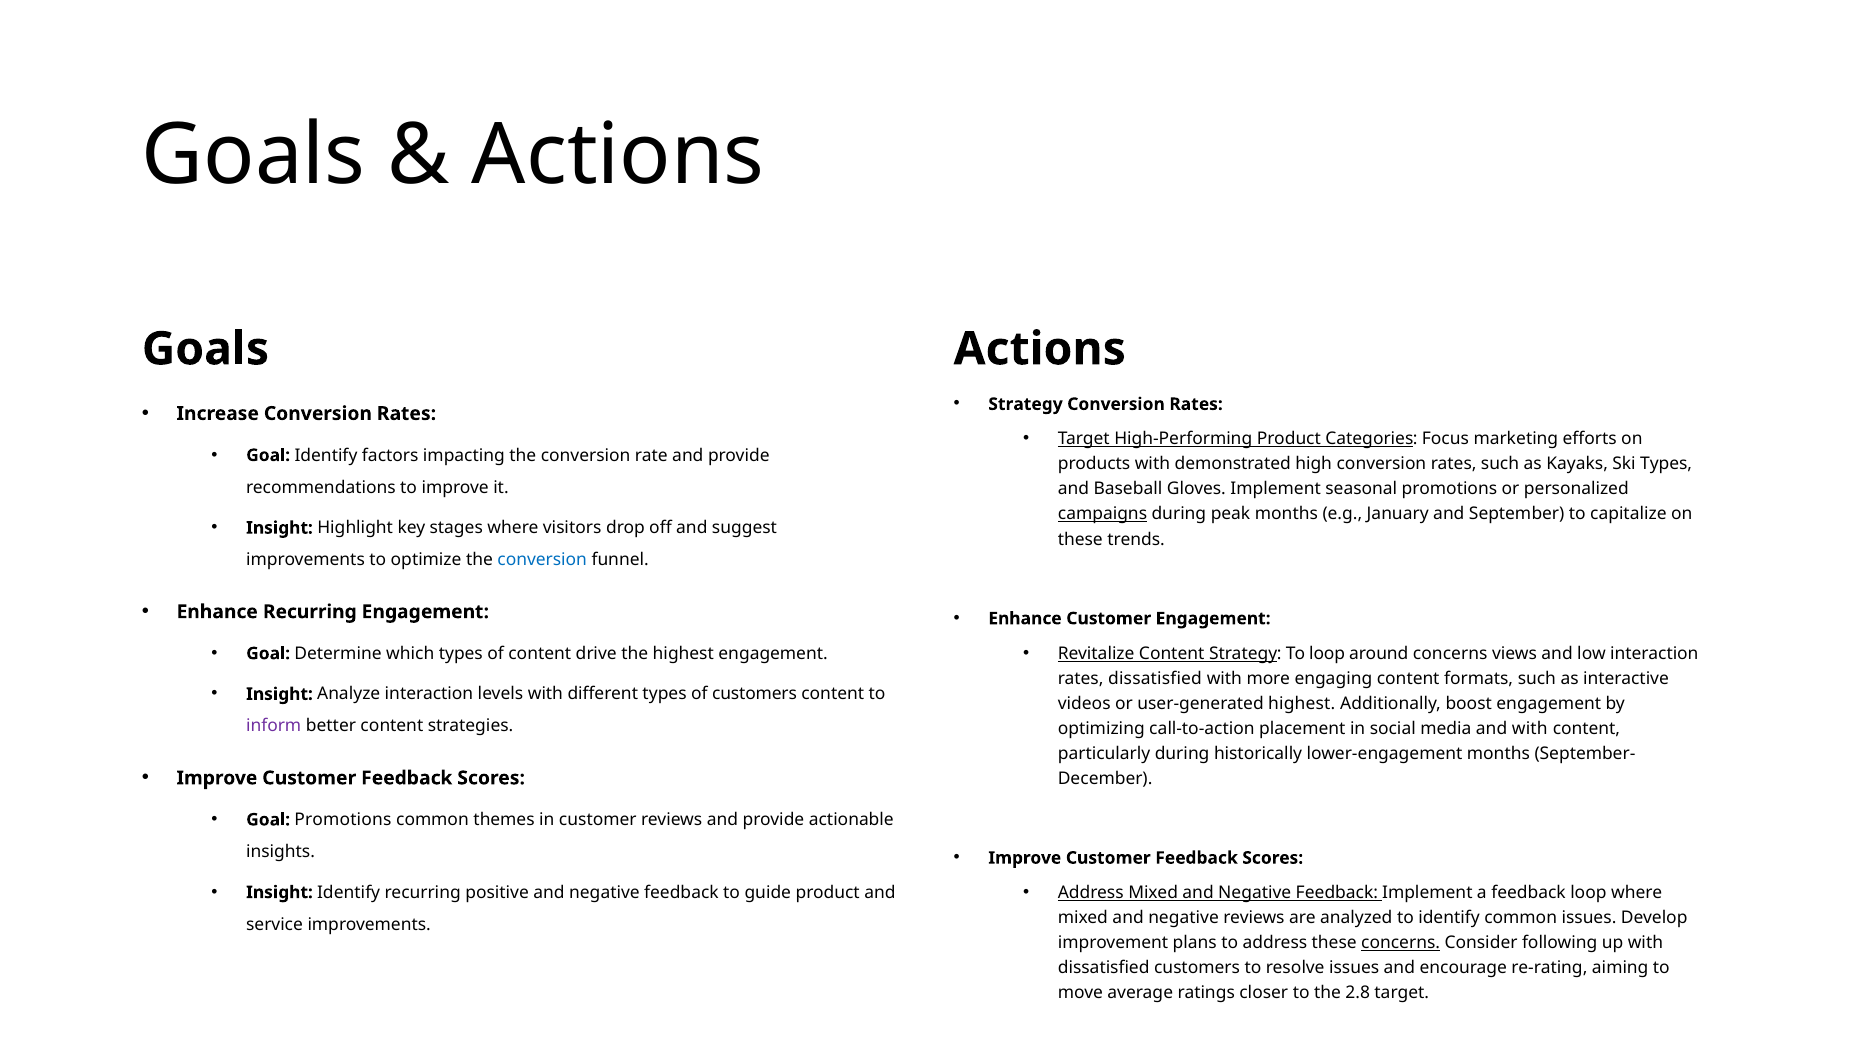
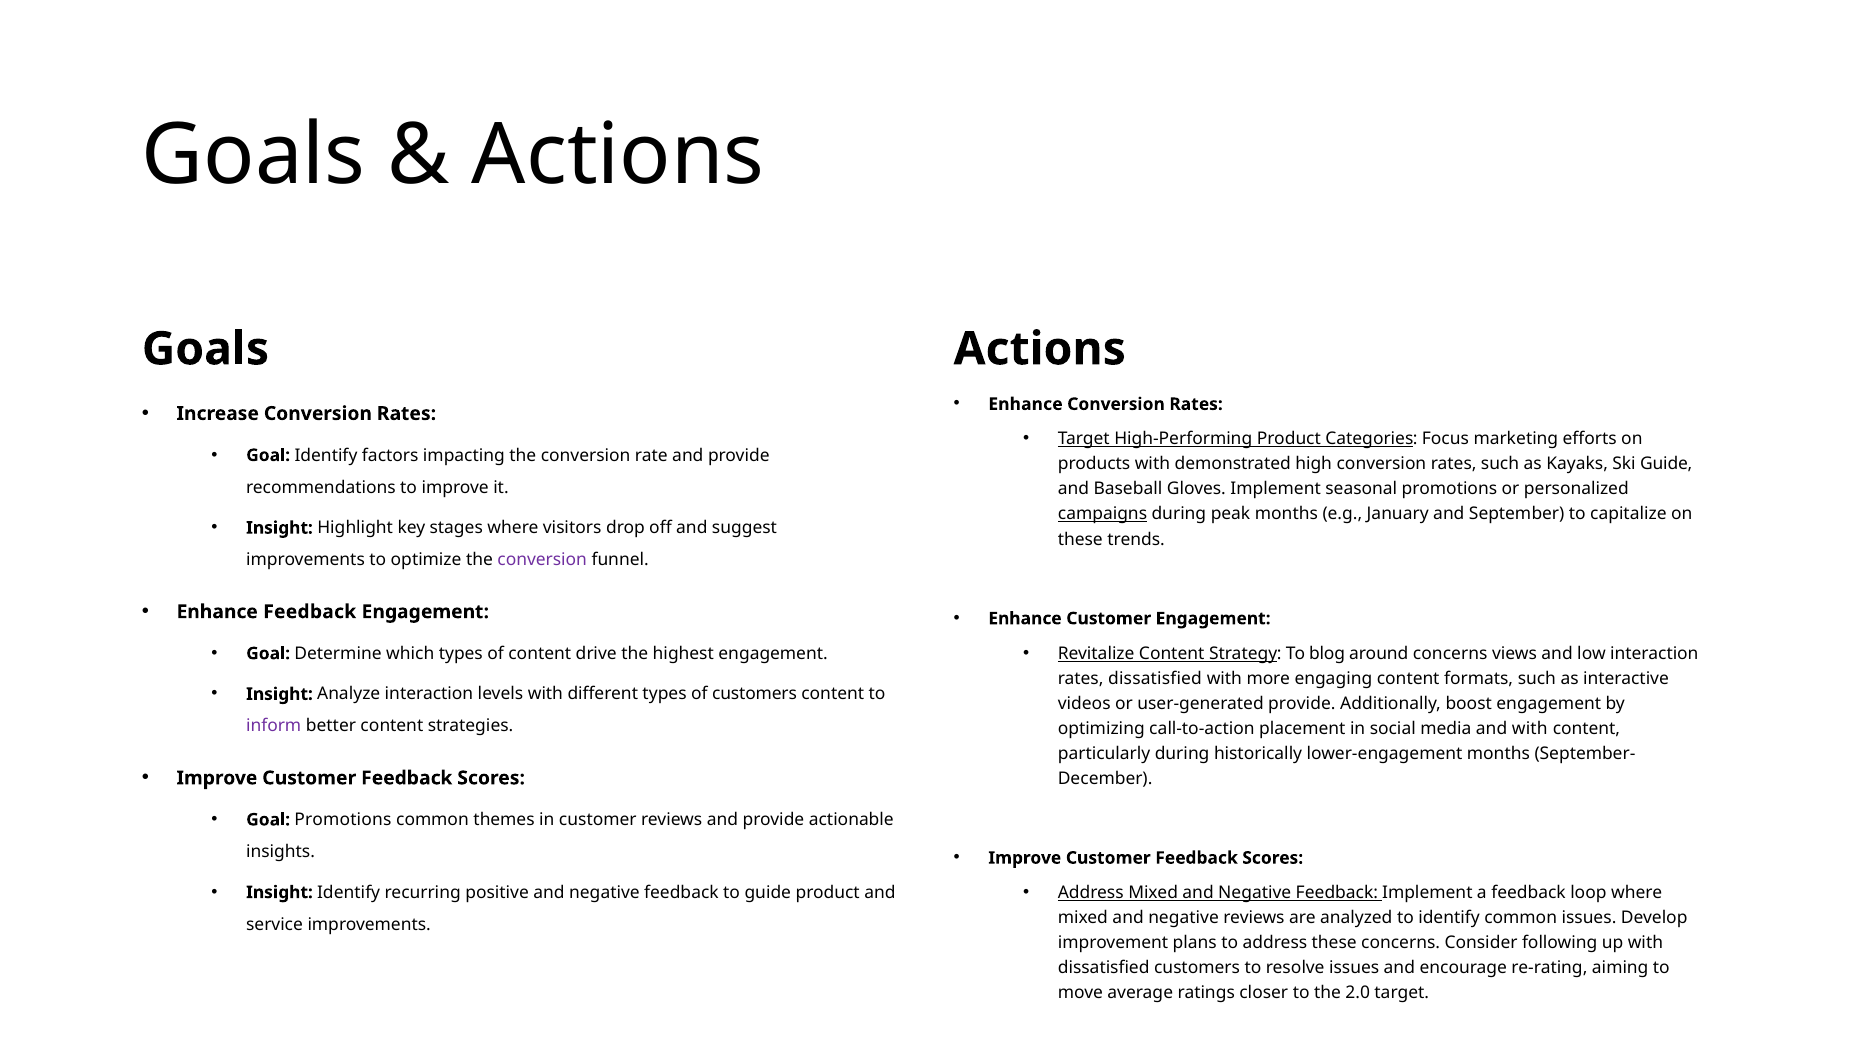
Strategy: Strategy -> Enhance (1025, 404)
Ski Types: Types -> Guide (1666, 464)
conversion colour: blue -> purple (542, 560)
Enhance Recurring: Recurring -> Feedback (310, 612)
To loop: loop -> blog (1327, 653)
user-generated highest: highest -> provide (1302, 703)
concerns underline: present -> none (1401, 943)
2.8: 2.8 -> 2.0 (1358, 993)
